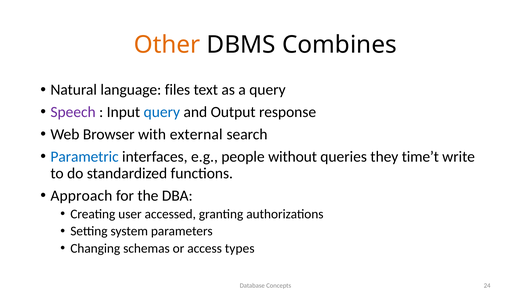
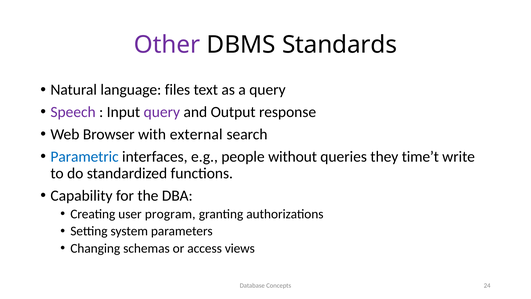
Other colour: orange -> purple (167, 45)
Combines: Combines -> Standards (340, 45)
query colour: blue -> purple (162, 112)
Approach: Approach -> Capability (81, 196)
accessed: accessed -> program (170, 214)
types: types -> views (240, 248)
